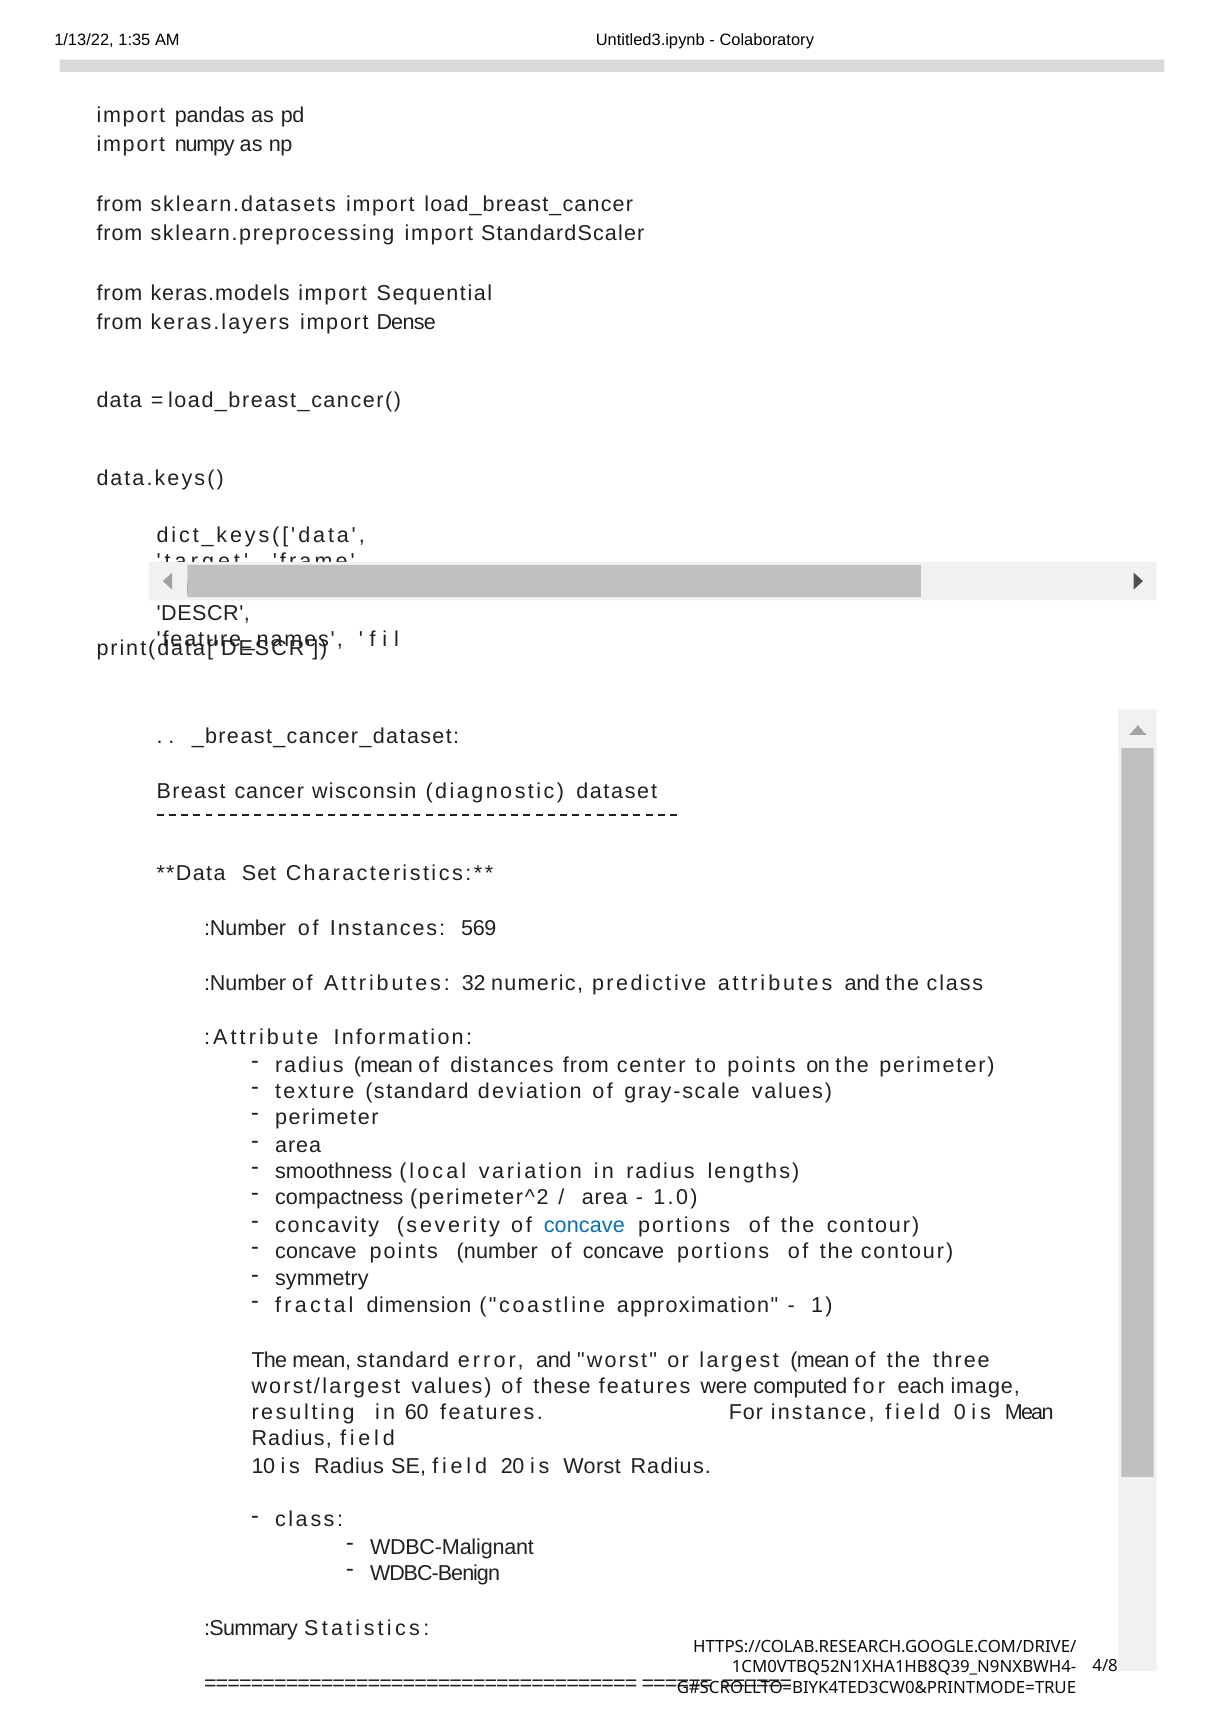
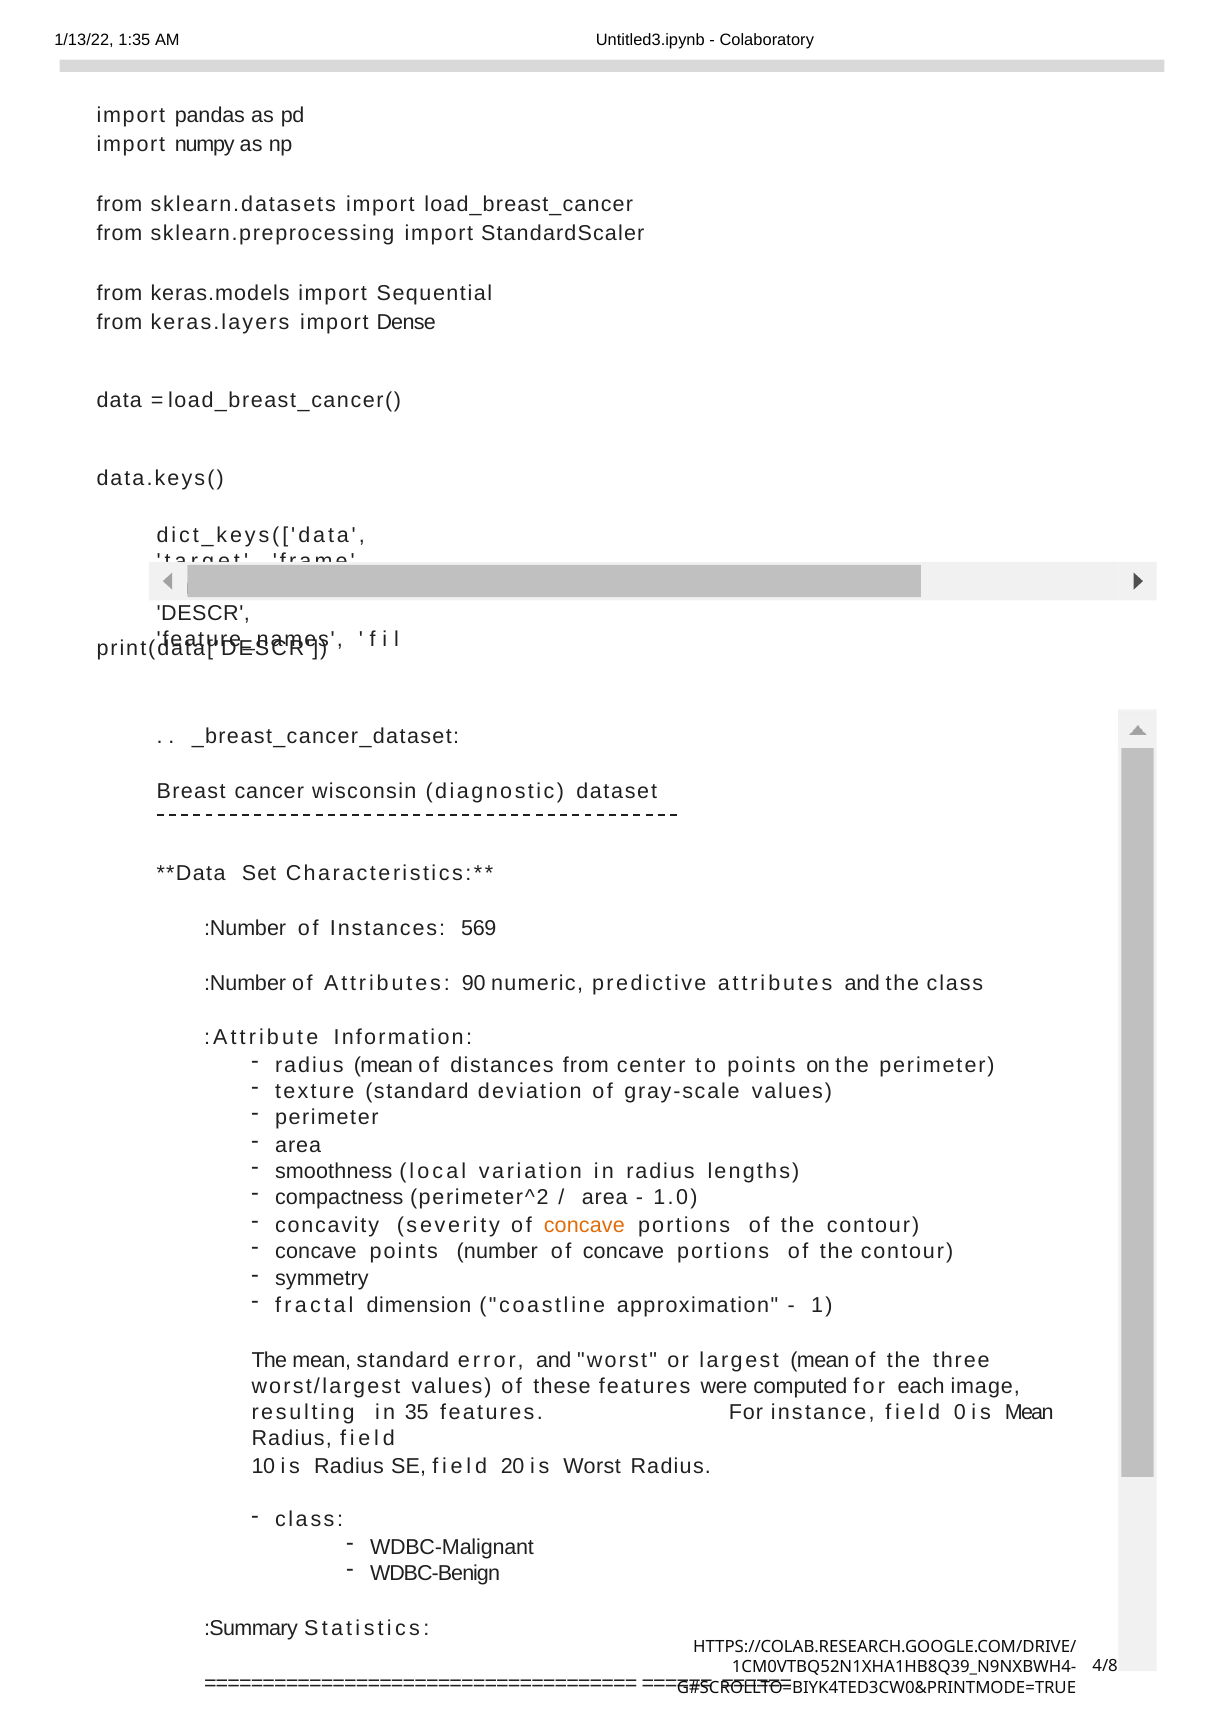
32: 32 -> 90 (474, 984)
concave colour: blue -> orange (584, 1225)
60: 60 -> 35 (417, 1412)
